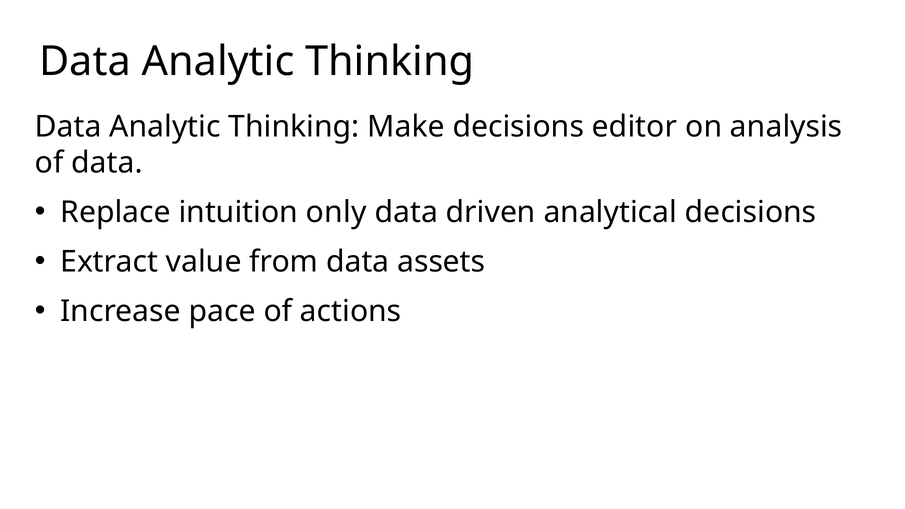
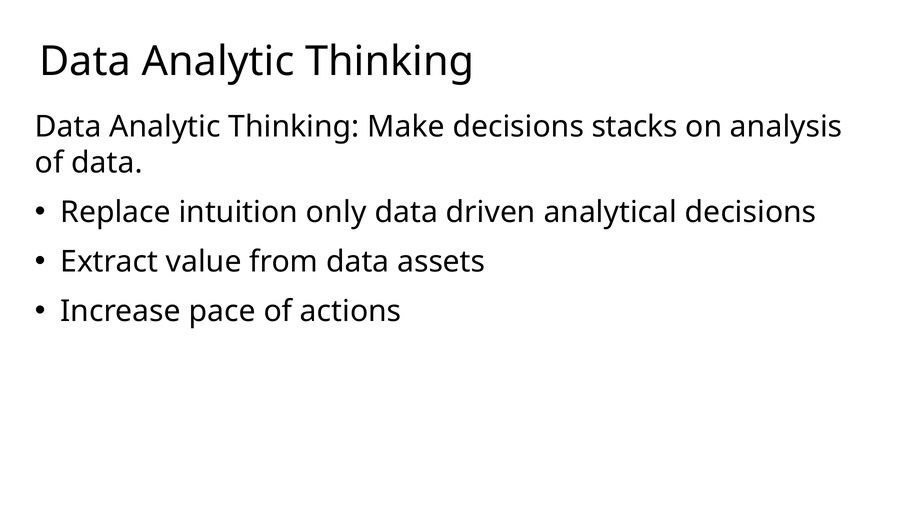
editor: editor -> stacks (635, 127)
